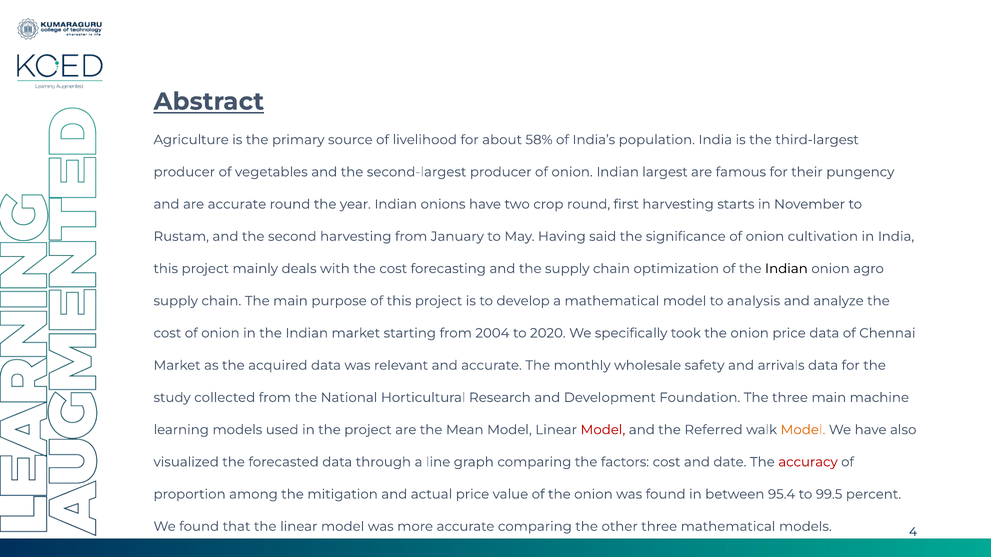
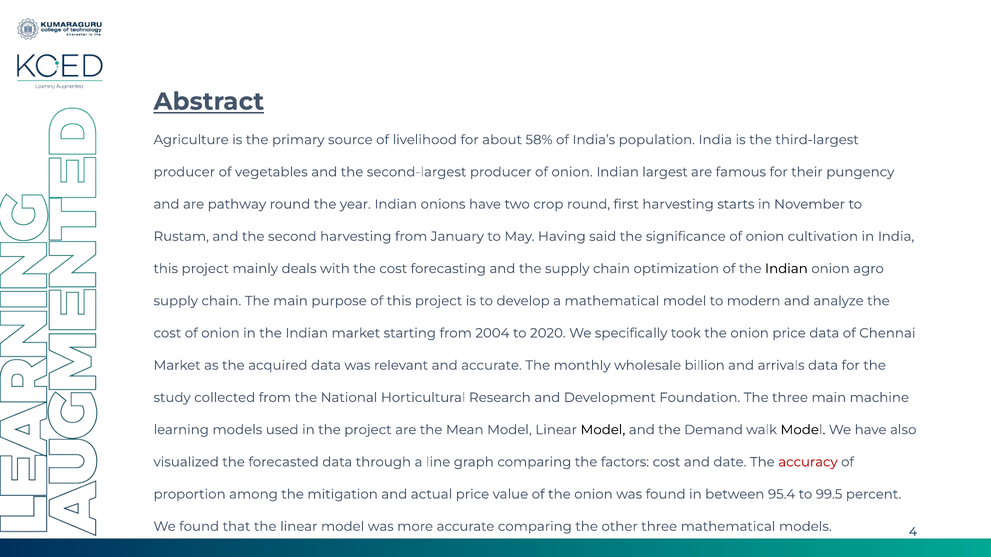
are accurate: accurate -> pathway (237, 204)
analysis: analysis -> modern (754, 301)
safety: safety -> billion (705, 366)
Model colour: red -> black (603, 430)
Referred: Referred -> Demand (714, 430)
Model colour: orange -> black (803, 430)
